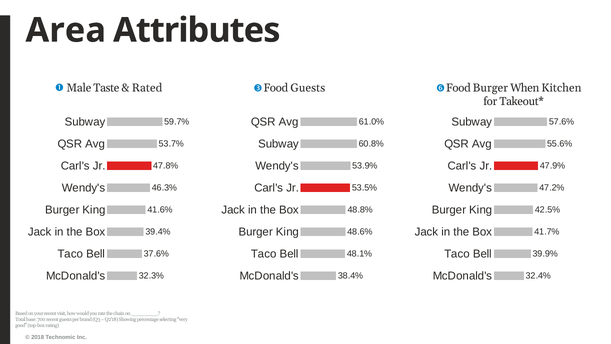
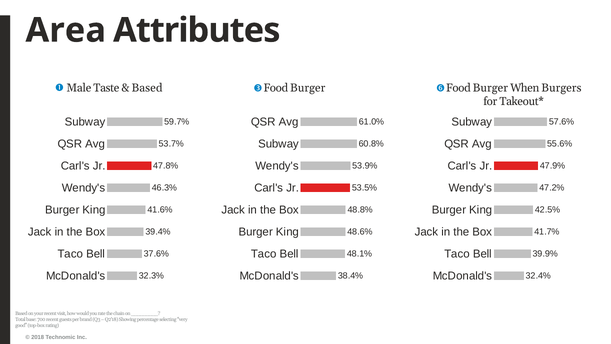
Rated: Rated -> Based (147, 88)
Guests: Guests -> Burger (308, 88)
Kitchen: Kitchen -> Burgers (562, 88)
